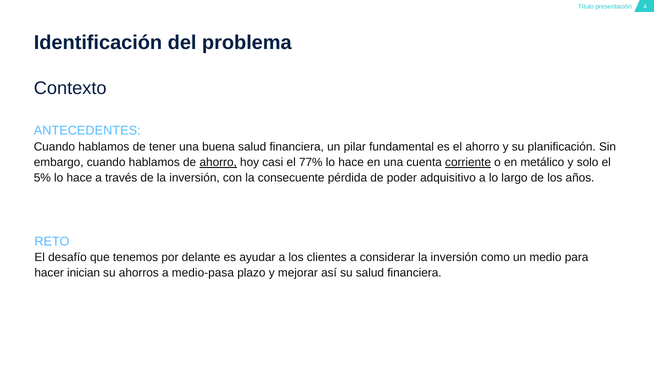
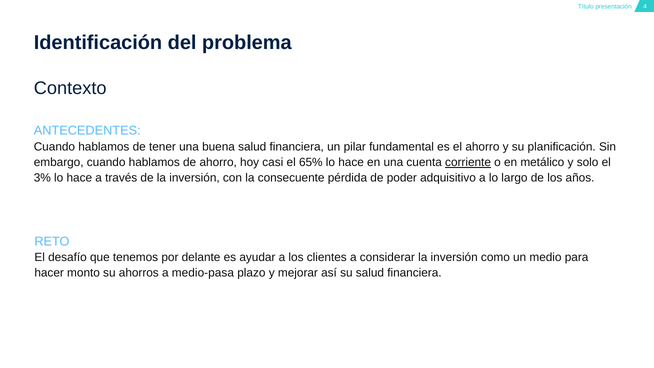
ahorro underline: present -> none (218, 162)
77%: 77% -> 65% (311, 162)
5%: 5% -> 3% (42, 178)
inician: inician -> monto (84, 273)
